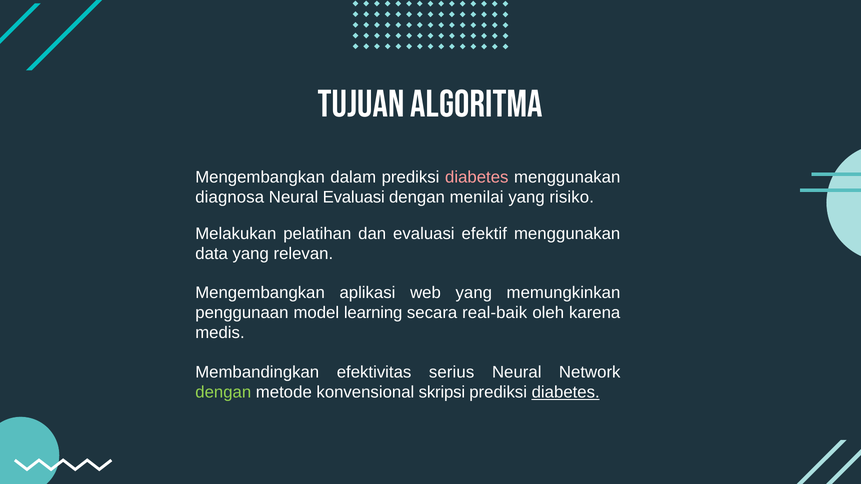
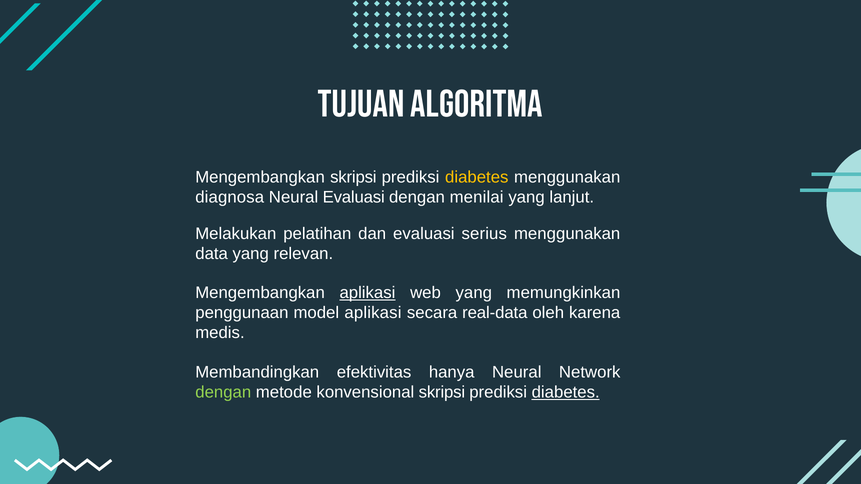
Mengembangkan dalam: dalam -> skripsi (353, 177)
diabetes colour: pink -> yellow (477, 177)
risiko: risiko -> lanjut (572, 197)
efektif: efektif -> serius (484, 234)
aplikasi underline: none -> present (367, 293)
model learning: learning -> aplikasi (373, 313)
real-baik: real-baik -> real-data (495, 313)
serius: serius -> hanya (452, 372)
